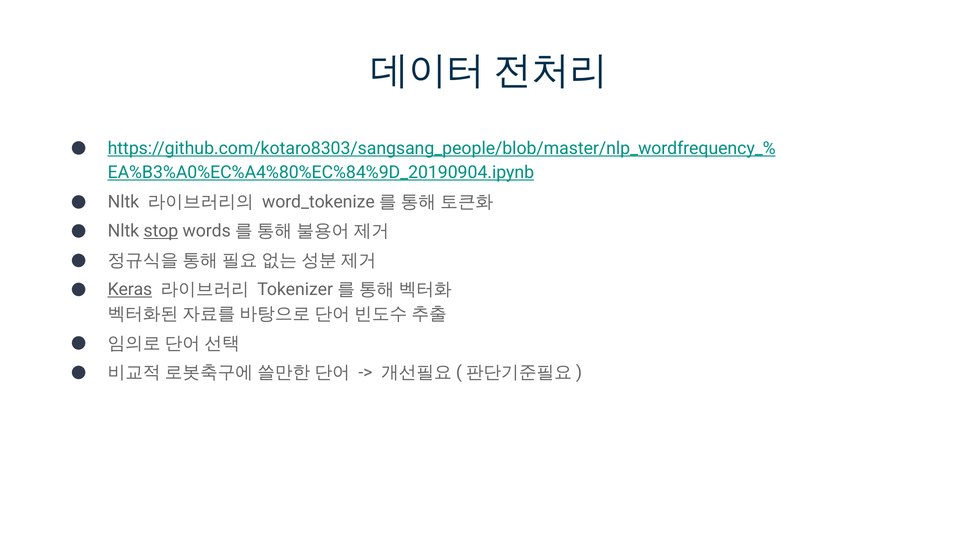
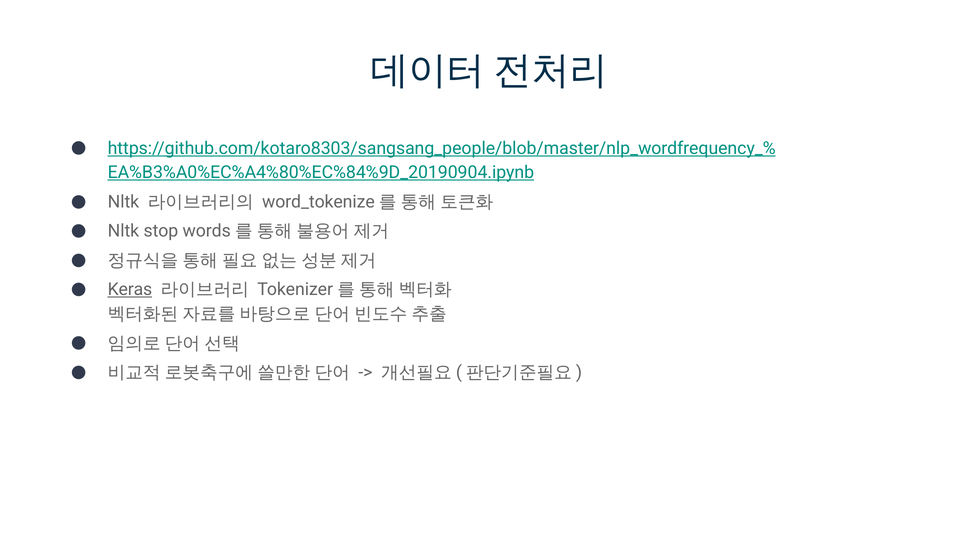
stop underline: present -> none (161, 231)
